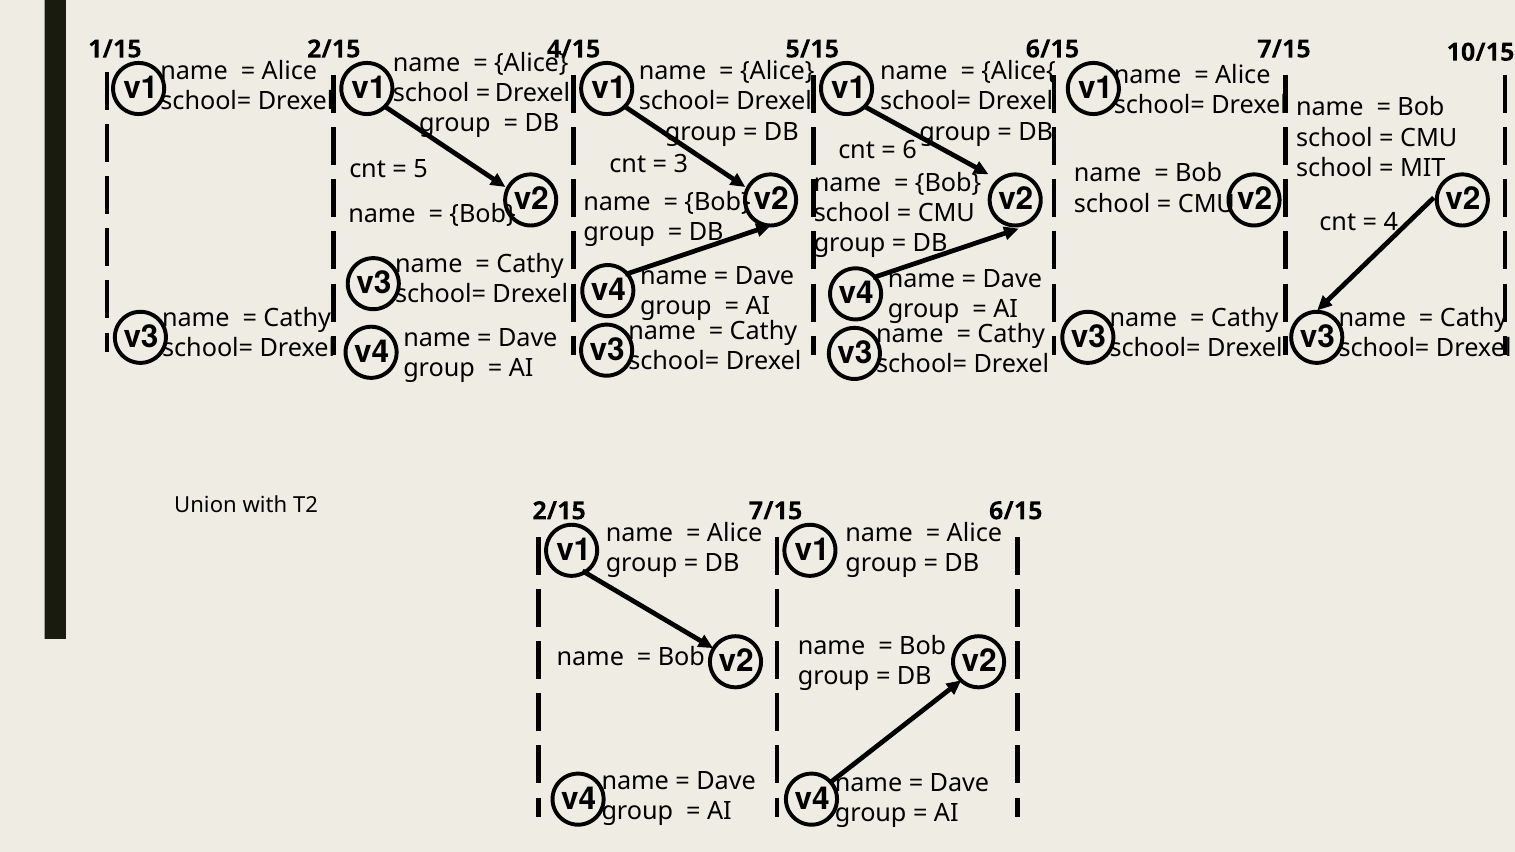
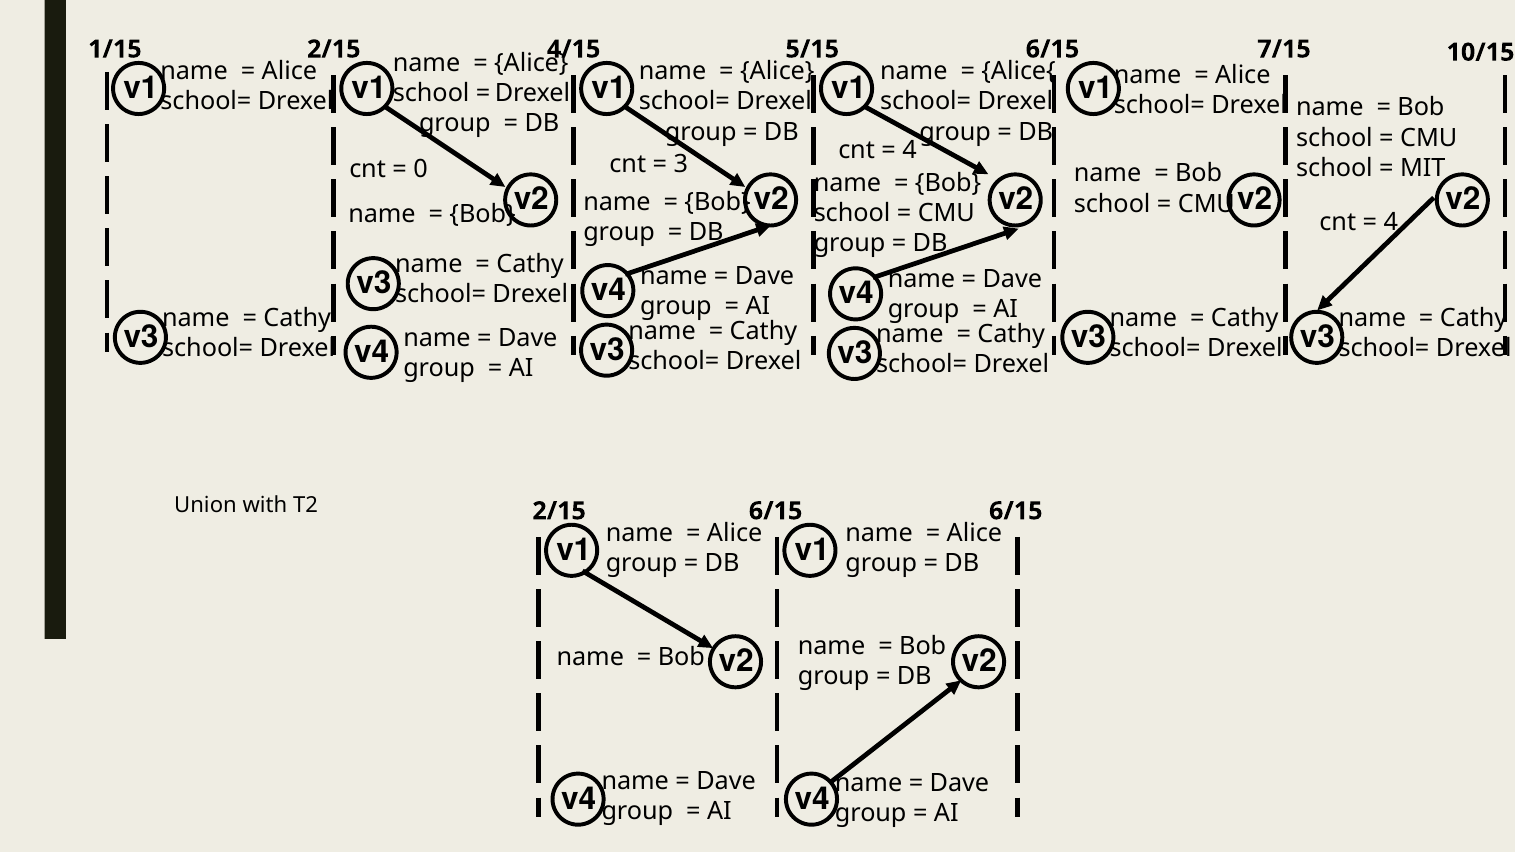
6: 6 -> 4 (910, 150)
5: 5 -> 0 (421, 169)
7/15: 7/15 -> 6/15 (776, 511)
